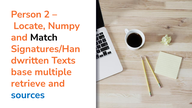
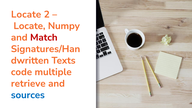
Person: Person -> Locate (26, 14)
Match colour: black -> red (44, 37)
base: base -> code (21, 72)
